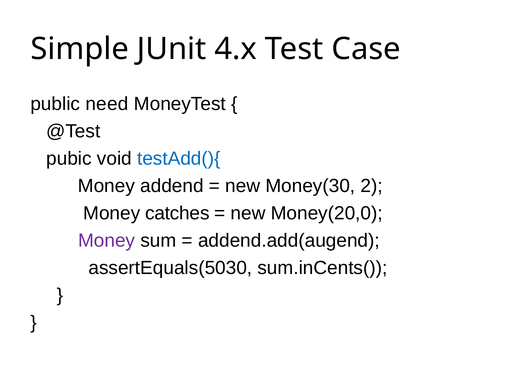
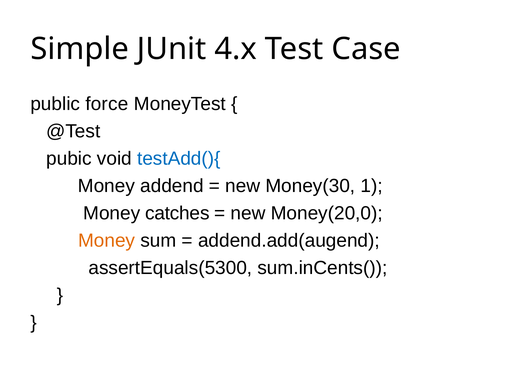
need: need -> force (107, 104)
2: 2 -> 1 (372, 186)
Money colour: purple -> orange (107, 241)
assertEquals(5030: assertEquals(5030 -> assertEquals(5300 (170, 268)
